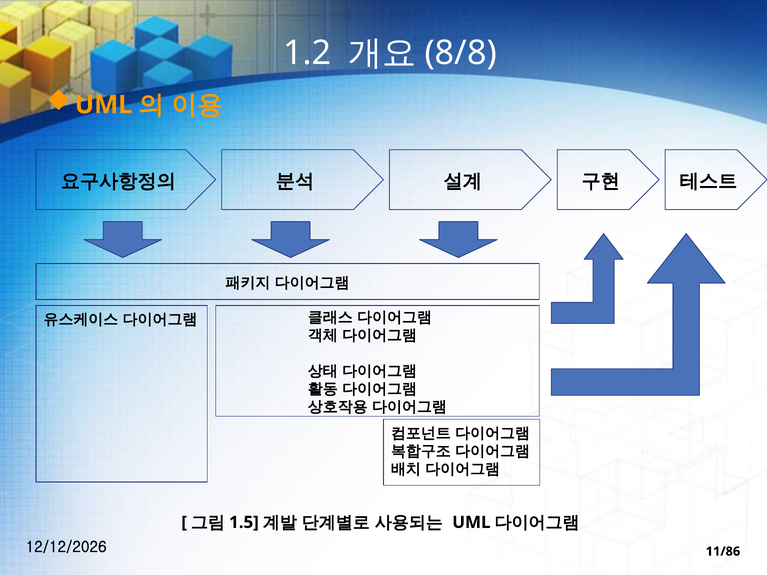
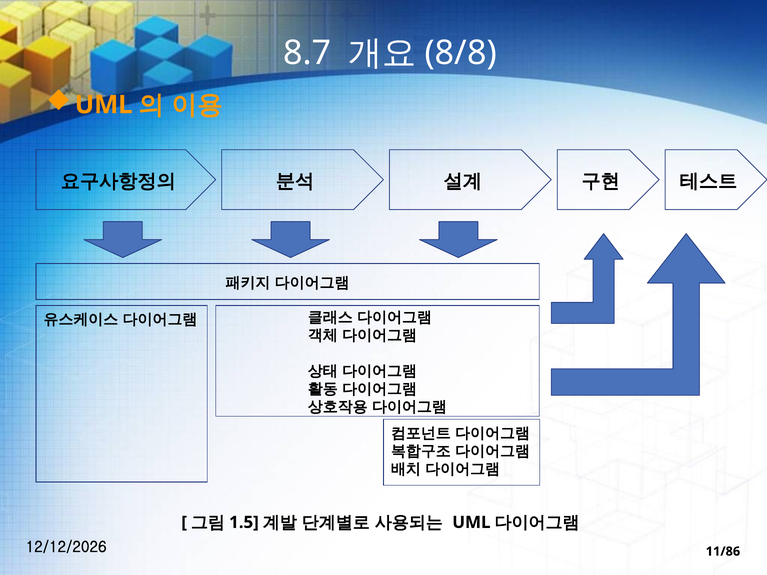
1.2: 1.2 -> 8.7 (307, 53)
